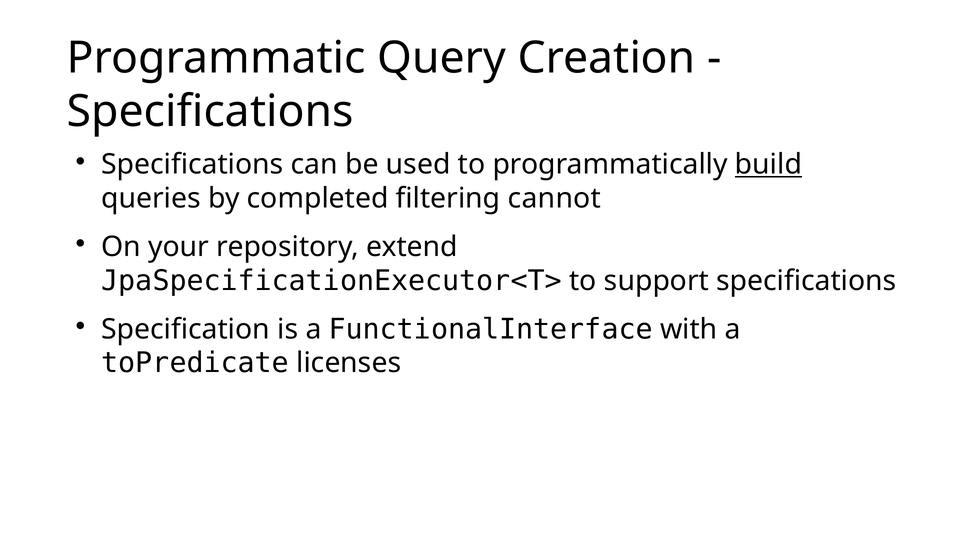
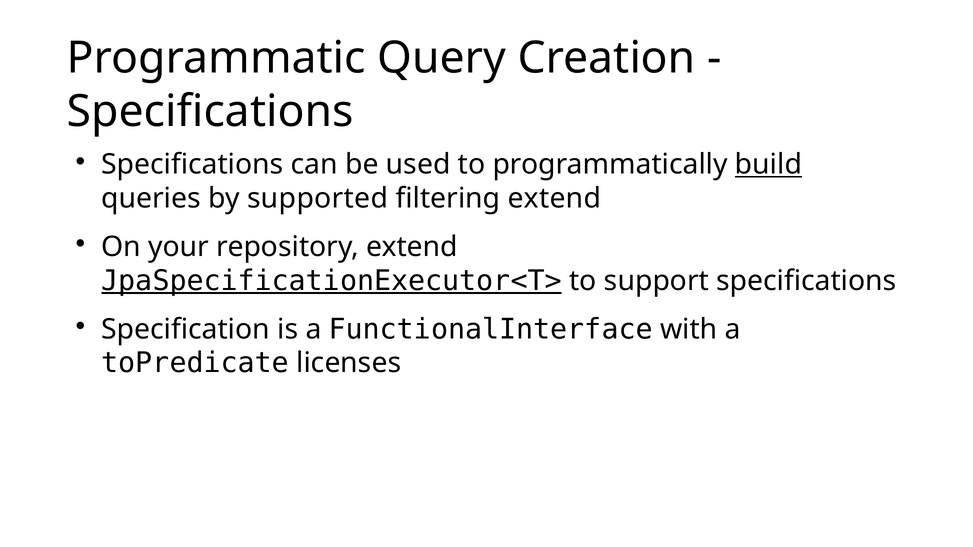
completed: completed -> supported (318, 199)
filtering cannot: cannot -> extend (554, 199)
JpaSpecificationExecutor<T> underline: none -> present (332, 281)
